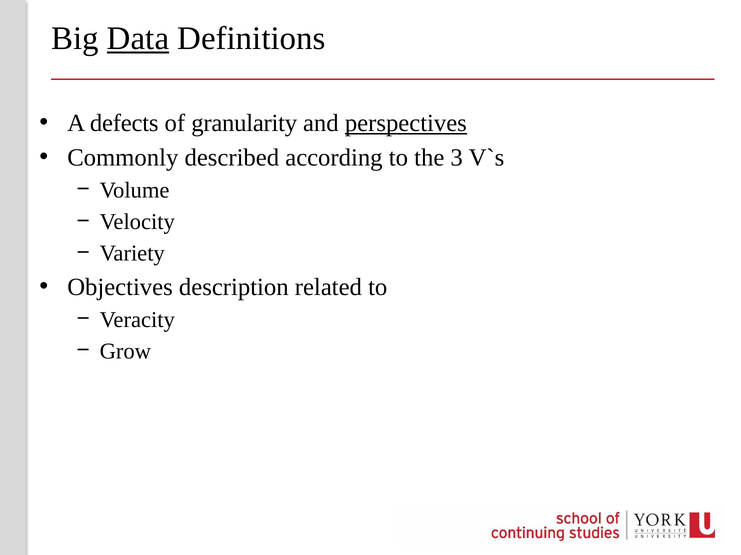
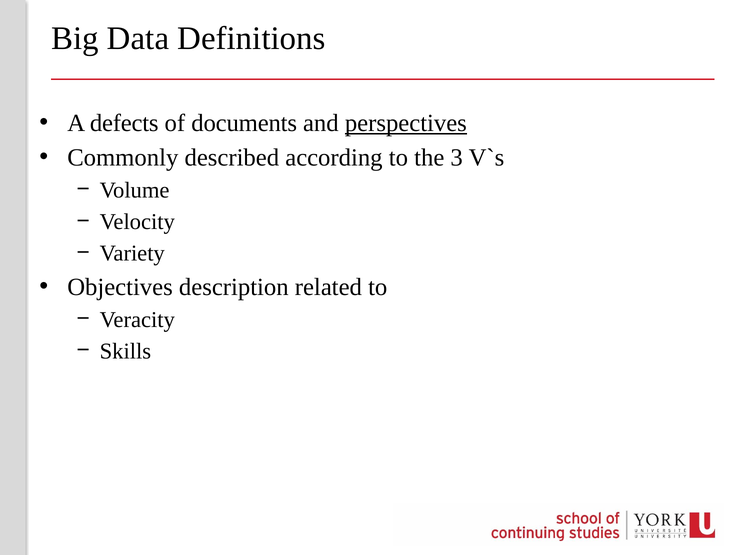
Data underline: present -> none (138, 38)
granularity: granularity -> documents (244, 123)
Grow: Grow -> Skills (125, 352)
